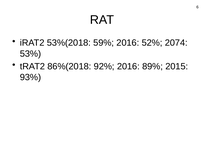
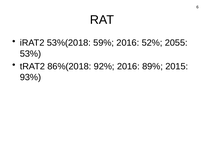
2074: 2074 -> 2055 (176, 43)
